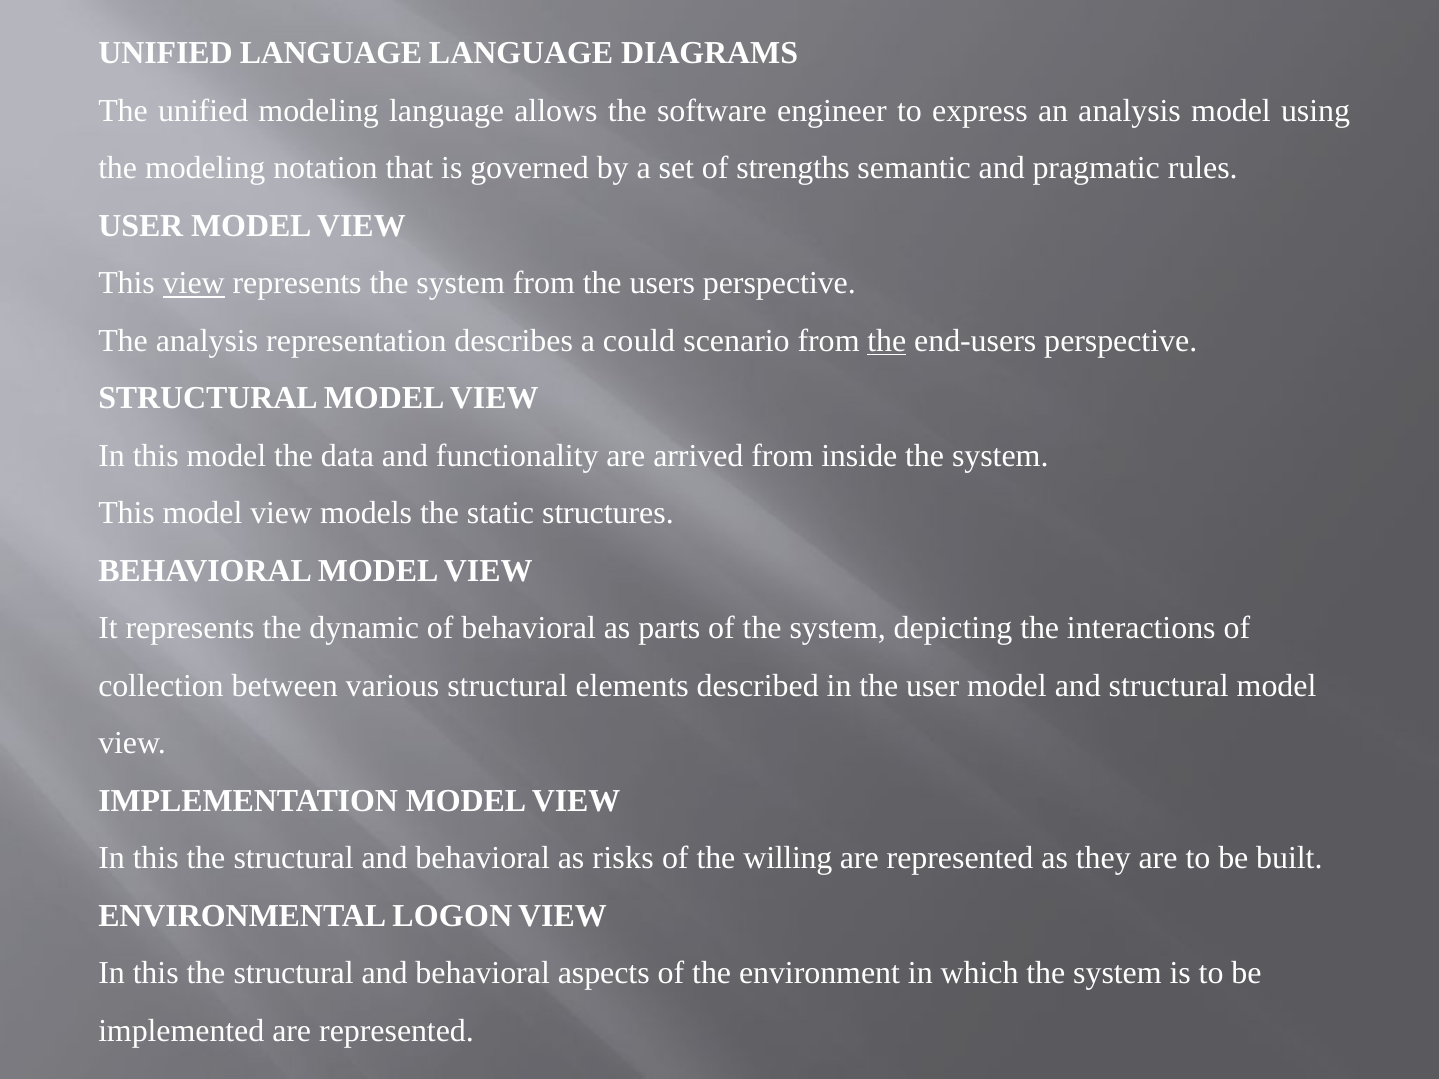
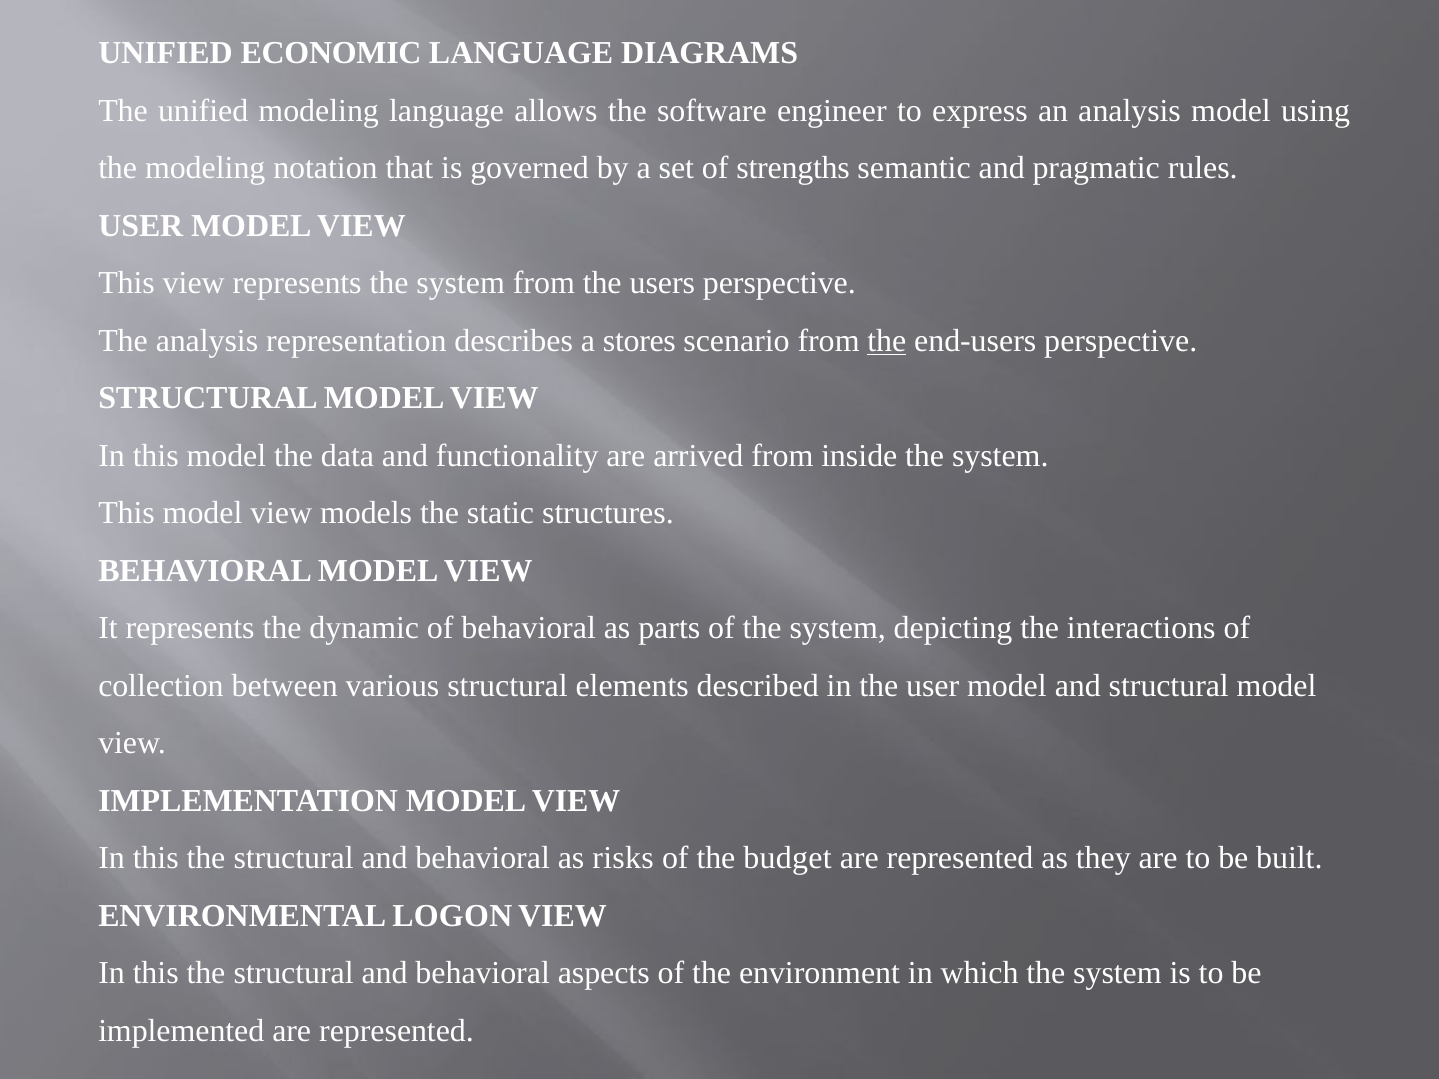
UNIFIED LANGUAGE: LANGUAGE -> ECONOMIC (331, 53)
view underline: present -> none (194, 283)
could: could -> stores (639, 341)
willing: willing -> budget (788, 858)
